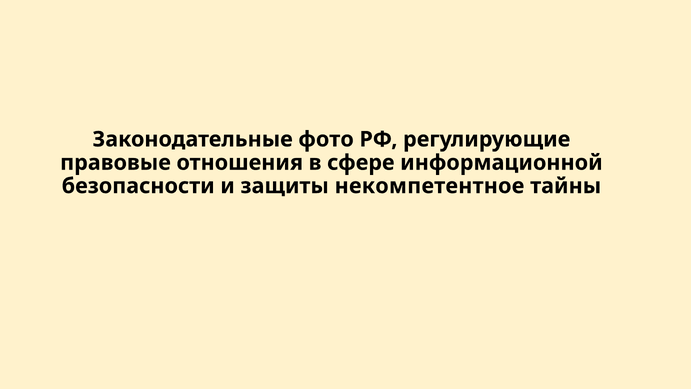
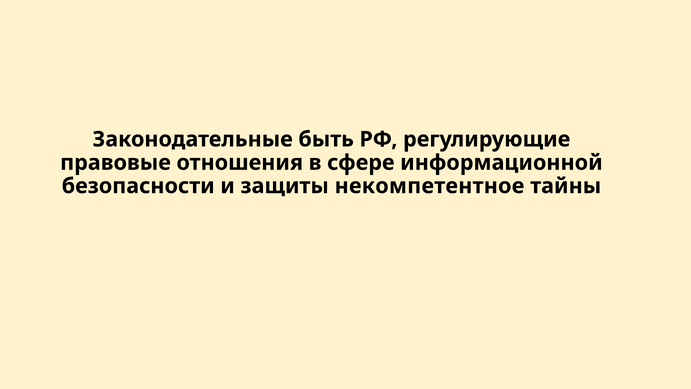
фото: фото -> быть (326, 139)
